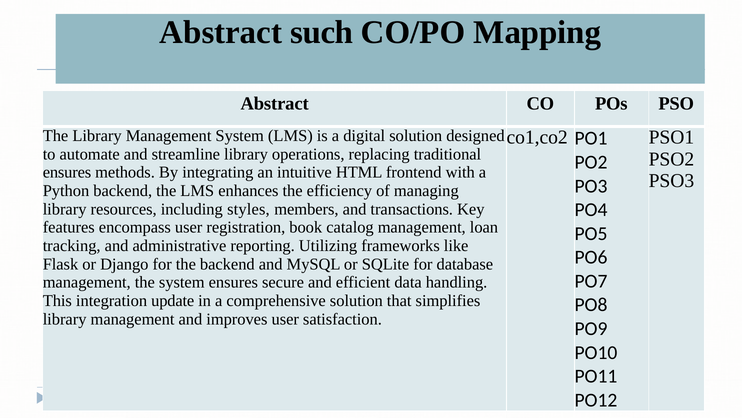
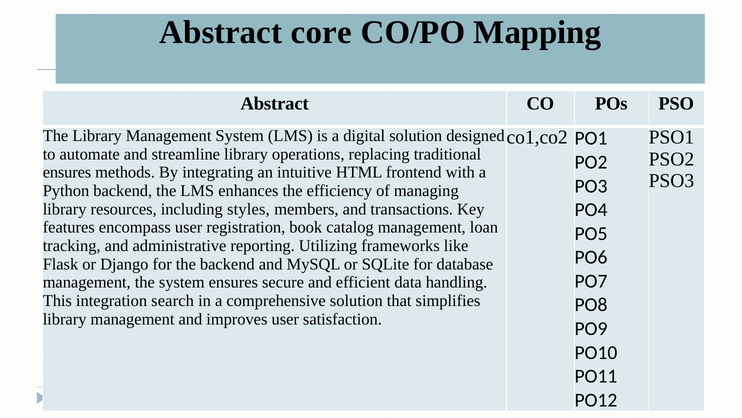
such: such -> core (321, 32)
update: update -> search (173, 300)
